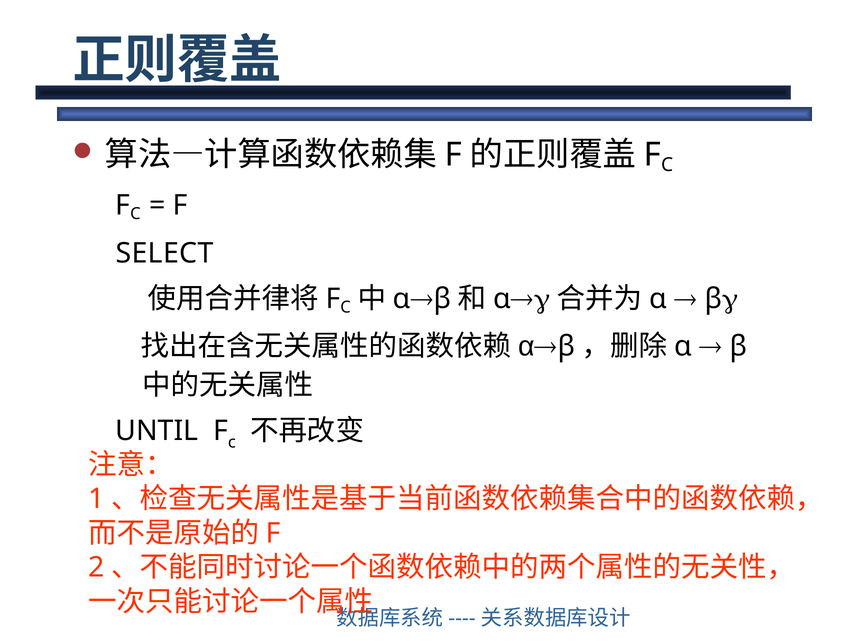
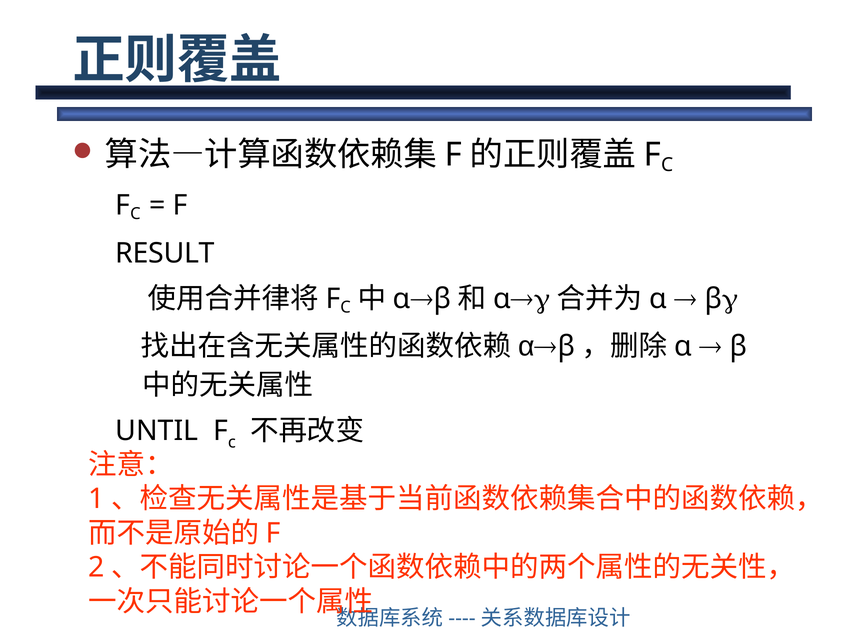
SELECT: SELECT -> RESULT (165, 253)
